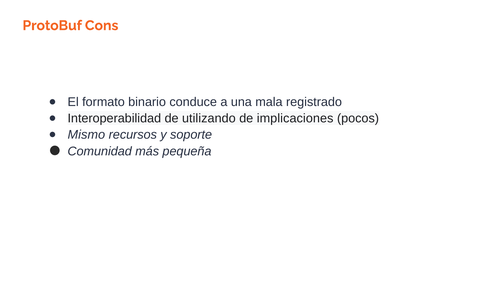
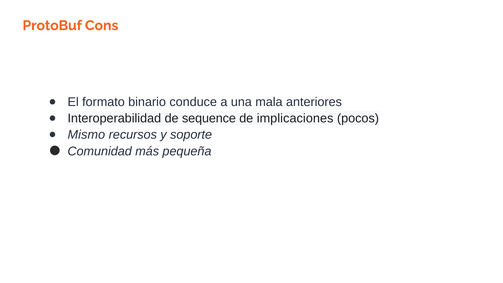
registrado: registrado -> anteriores (314, 102)
utilizando: utilizando -> sequence (209, 118)
